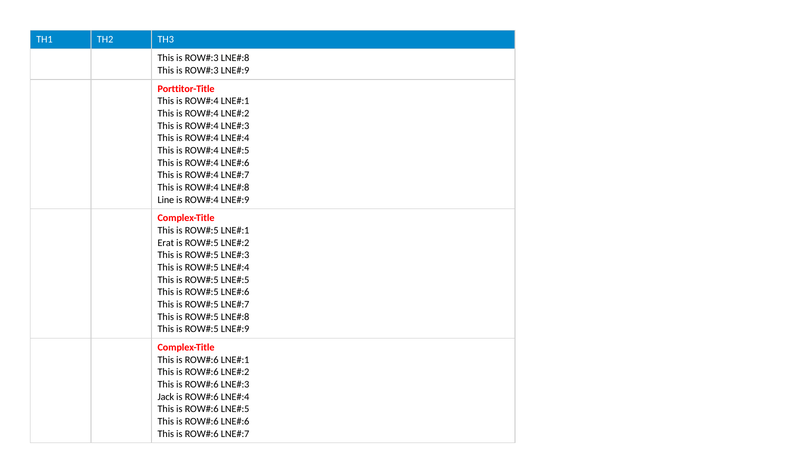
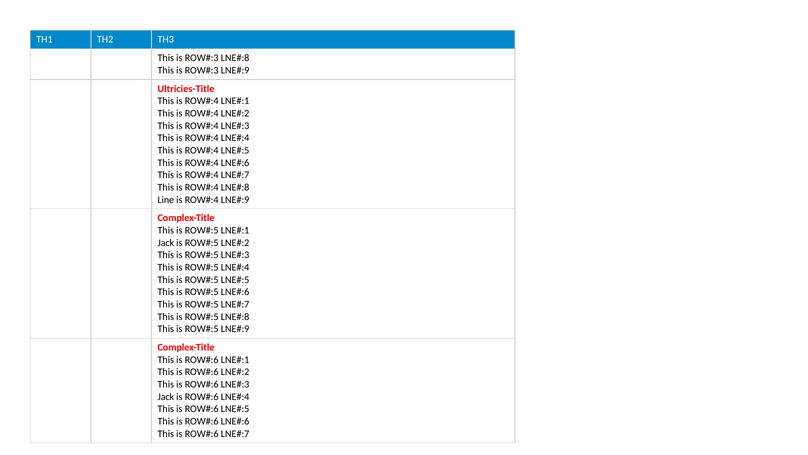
Porttitor-Title: Porttitor-Title -> Ultricies-Title (186, 89)
Erat: Erat -> Jack (166, 243)
